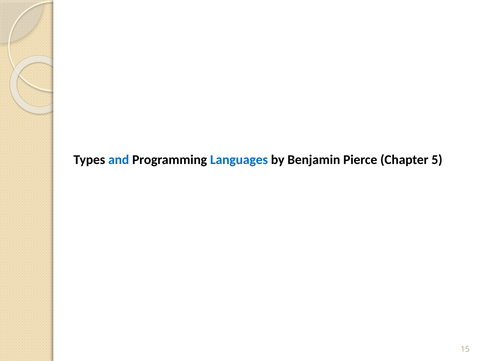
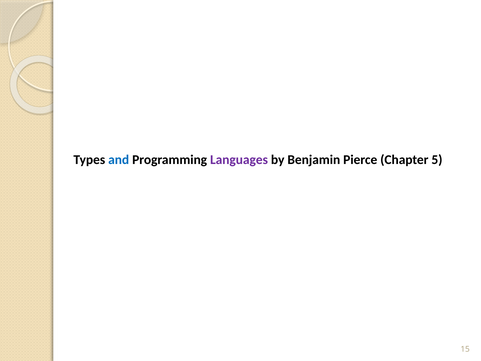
Languages colour: blue -> purple (239, 160)
